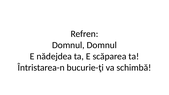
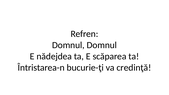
schimbă: schimbă -> credinţă (134, 68)
